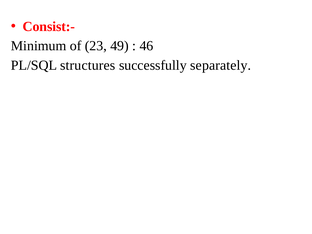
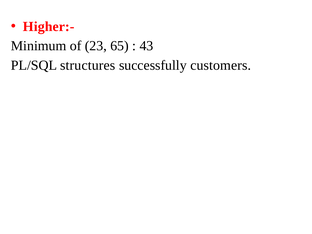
Consist:-: Consist:- -> Higher:- (49, 26)
49: 49 -> 65 (120, 46)
46: 46 -> 43 (146, 46)
separately: separately -> customers (221, 65)
